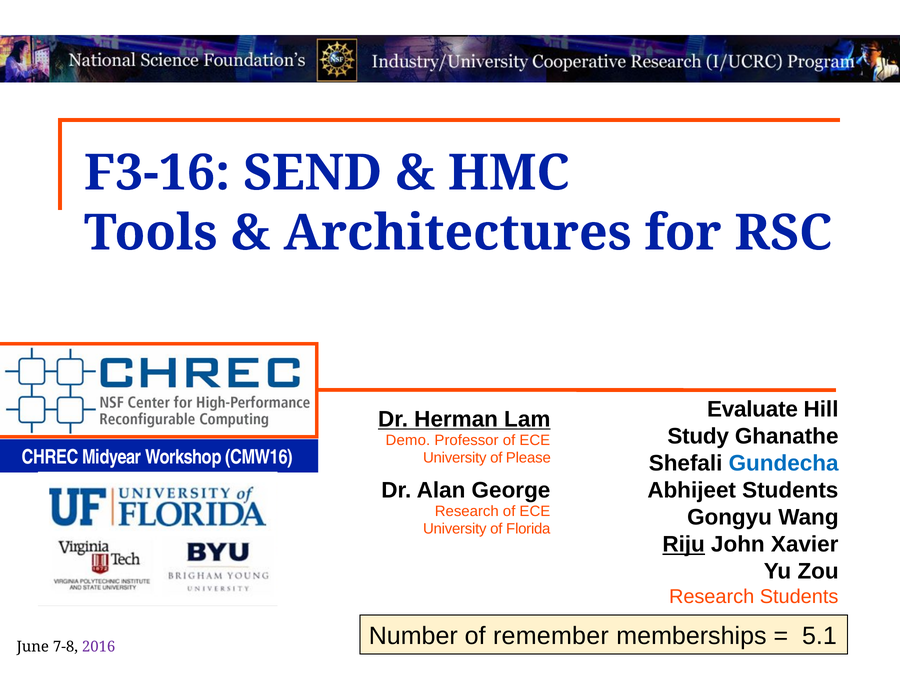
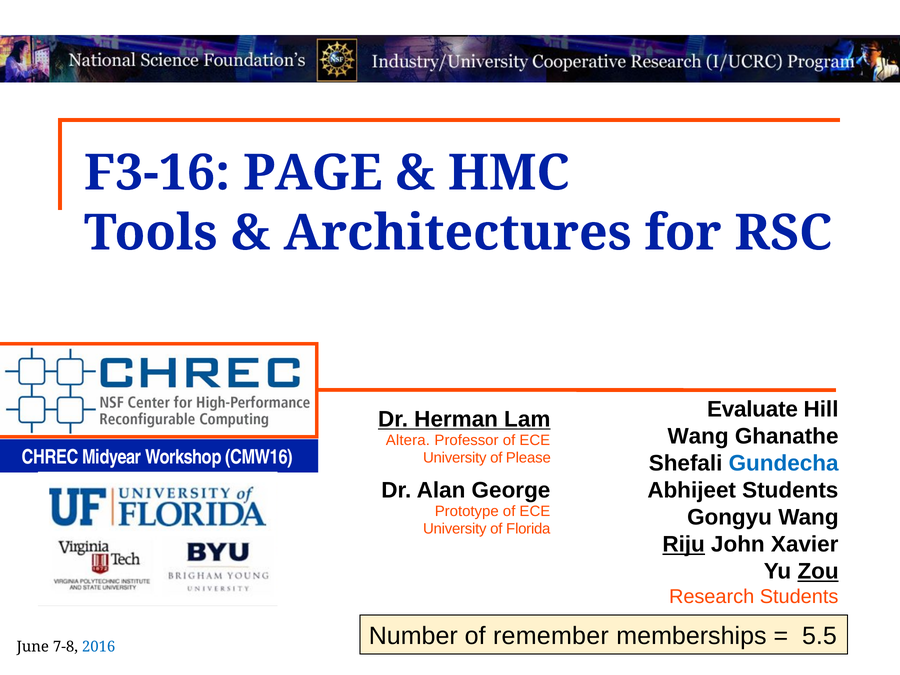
SEND: SEND -> PAGE (313, 173)
Study: Study -> Wang (698, 436)
Demo: Demo -> Altera (408, 440)
Research: Research -> Prototype (467, 511)
Zou underline: none -> present (818, 571)
5.1: 5.1 -> 5.5 (819, 636)
2016 colour: purple -> blue (99, 647)
